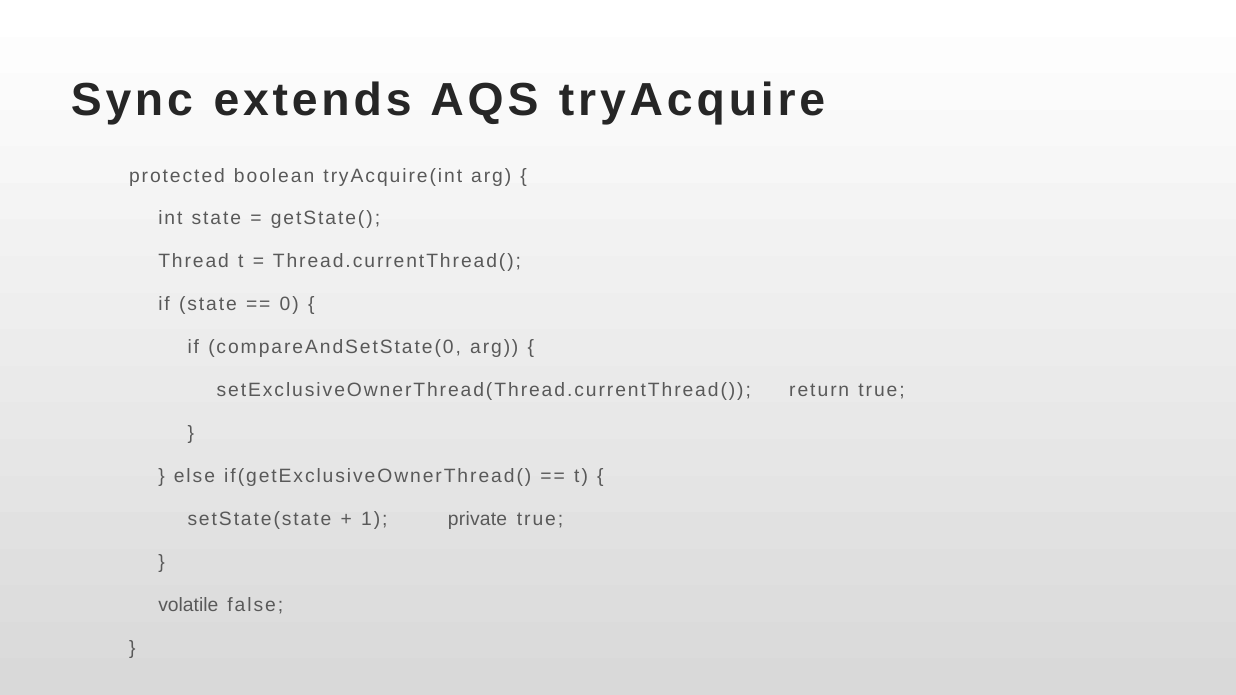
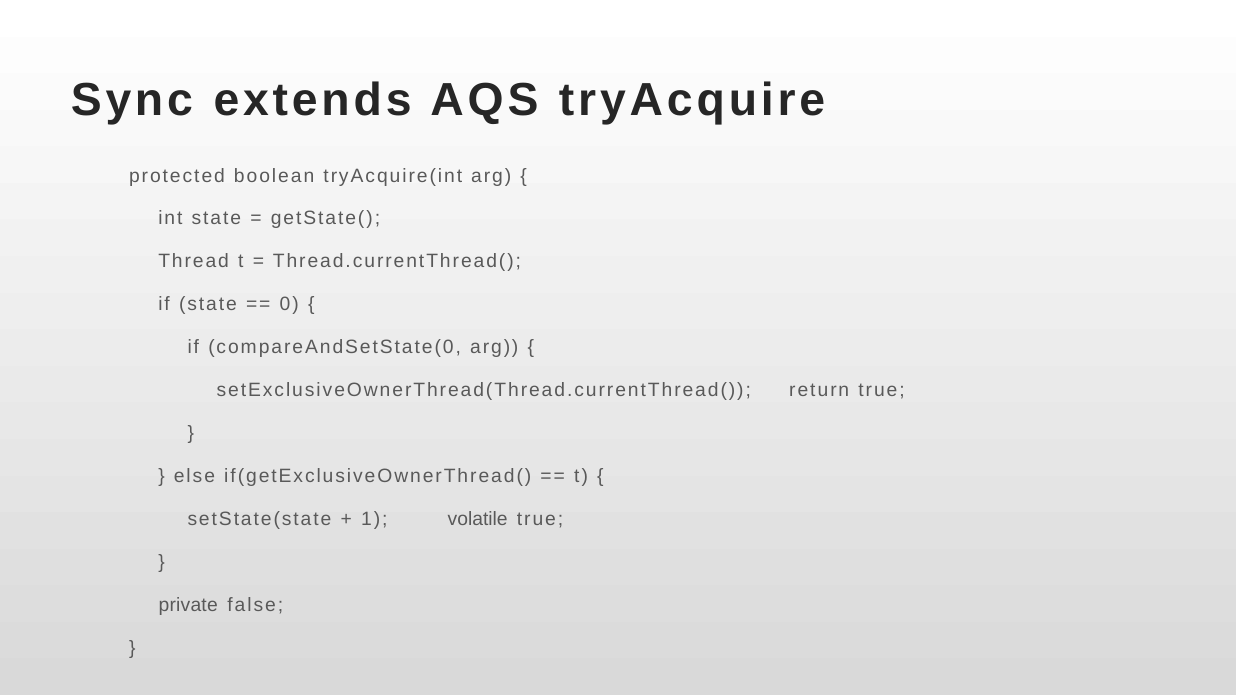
private: private -> volatile (478, 520)
volatile: volatile -> private (188, 606)
